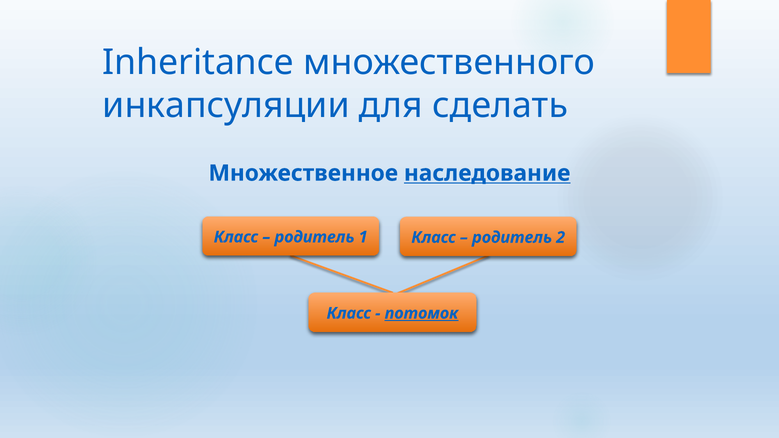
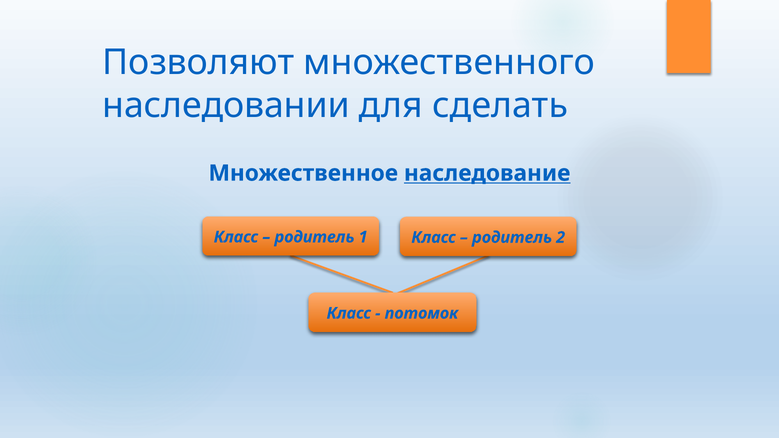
Inheritance: Inheritance -> Позволяют (198, 63)
инкапсуляции: инкапсуляции -> наследовании (226, 106)
потомок underline: present -> none (421, 313)
